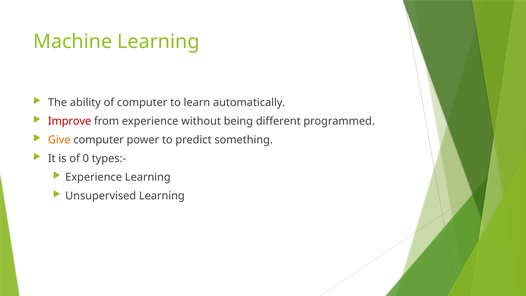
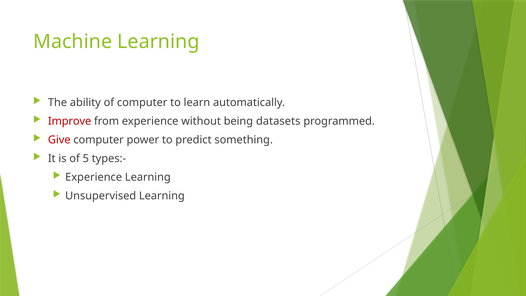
different: different -> datasets (278, 121)
Give colour: orange -> red (59, 140)
0: 0 -> 5 (86, 158)
